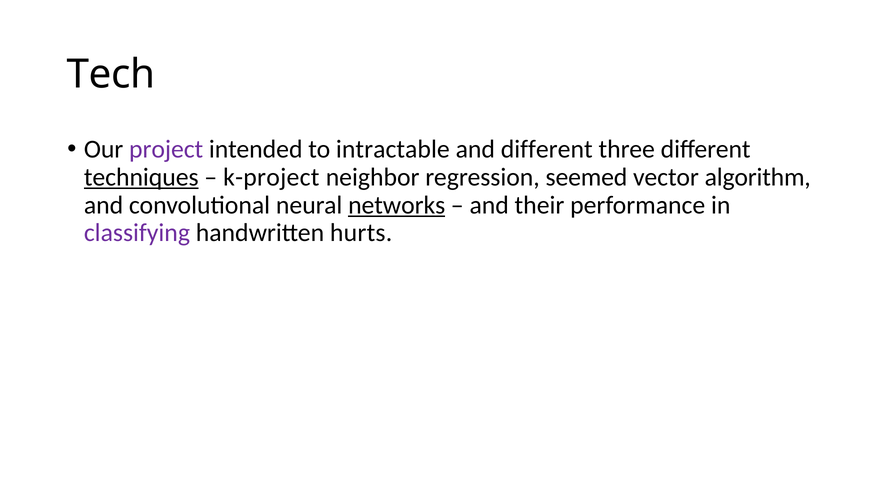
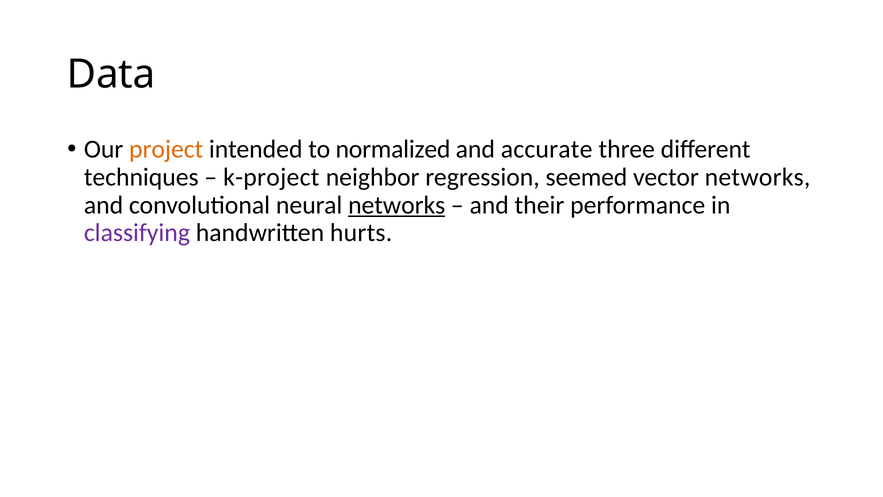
Tech: Tech -> Data (111, 74)
project colour: purple -> orange (166, 149)
intractable: intractable -> normalized (393, 149)
and different: different -> accurate (547, 149)
techniques underline: present -> none (141, 177)
vector algorithm: algorithm -> networks (758, 177)
